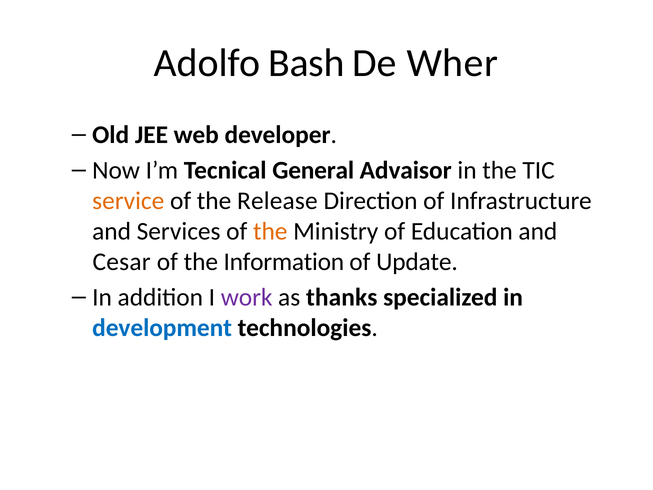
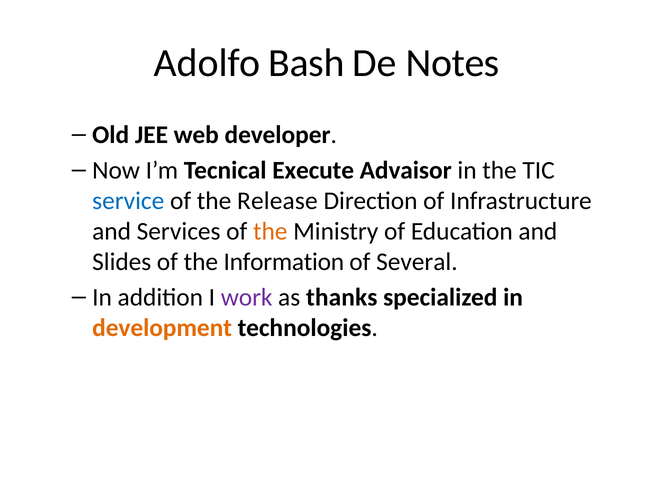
Wher: Wher -> Notes (453, 63)
General: General -> Execute (313, 170)
service colour: orange -> blue (128, 201)
Cesar: Cesar -> Slides (122, 262)
Update: Update -> Several (417, 262)
development colour: blue -> orange (162, 328)
